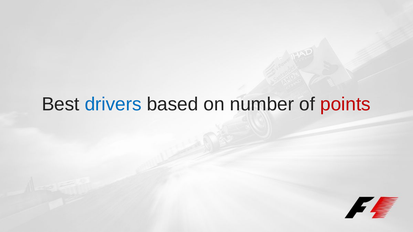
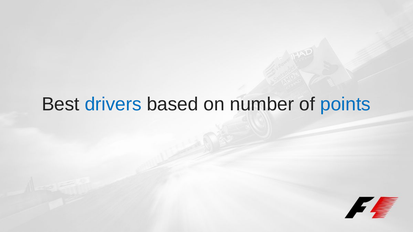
points colour: red -> blue (346, 105)
